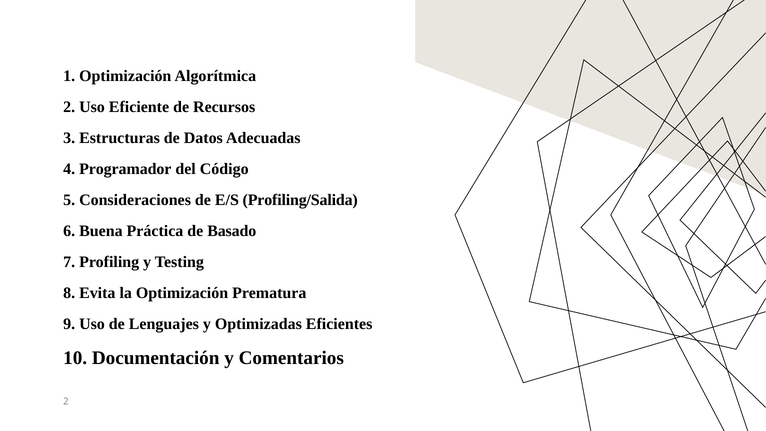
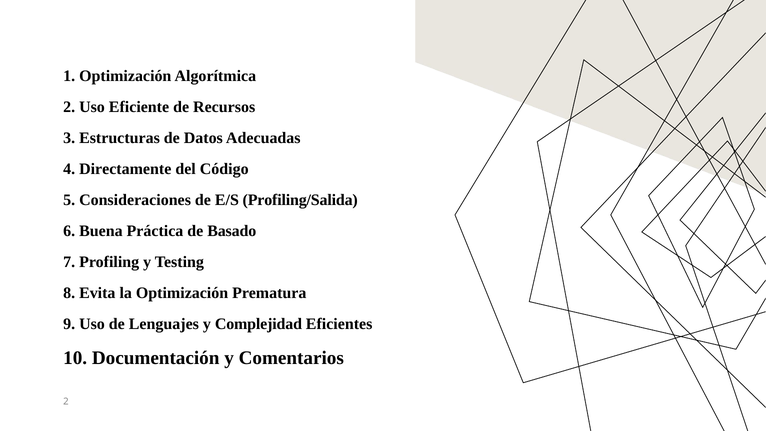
Programador: Programador -> Directamente (125, 169)
Optimizadas: Optimizadas -> Complejidad (258, 324)
